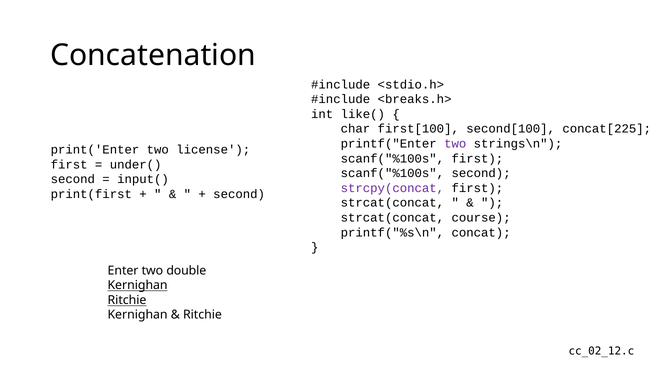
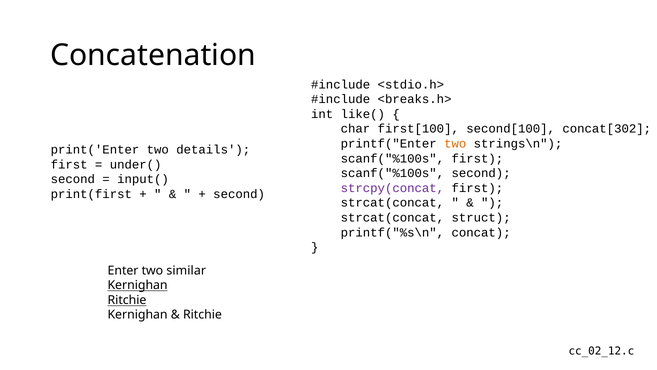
concat[225: concat[225 -> concat[302 (607, 129)
two colour: purple -> orange (455, 143)
license: license -> details (213, 150)
course: course -> struct (481, 217)
double: double -> similar (186, 270)
